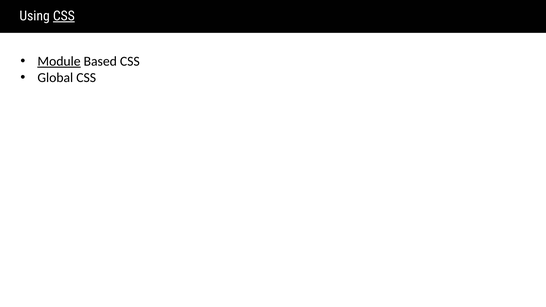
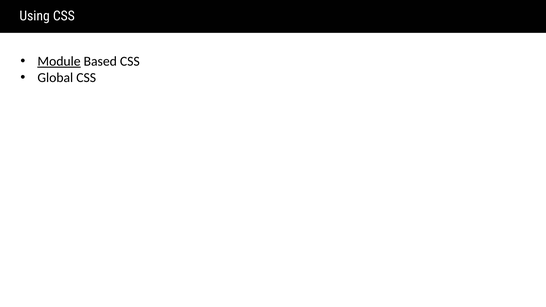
CSS underline: present -> none (64, 16)
